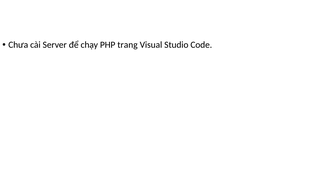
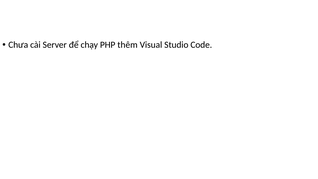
trang: trang -> thêm (128, 45)
